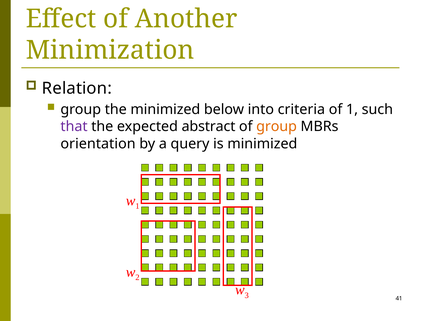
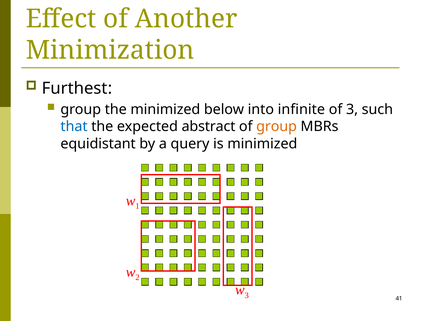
Relation: Relation -> Furthest (77, 88)
criteria: criteria -> infinite (301, 109)
of 1: 1 -> 3 (352, 109)
that colour: purple -> blue (74, 127)
orientation: orientation -> equidistant (98, 144)
